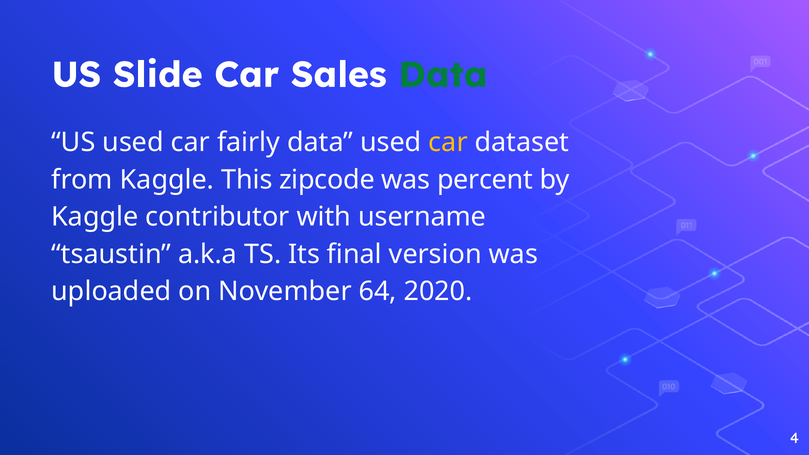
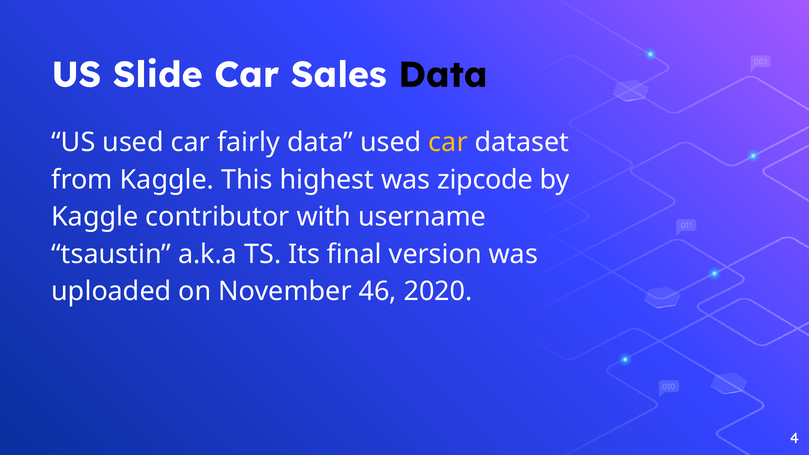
Data colour: green -> black (443, 75)
zipcode: zipcode -> highest (327, 180)
percent: percent -> zipcode (485, 180)
64: 64 -> 46 (378, 291)
